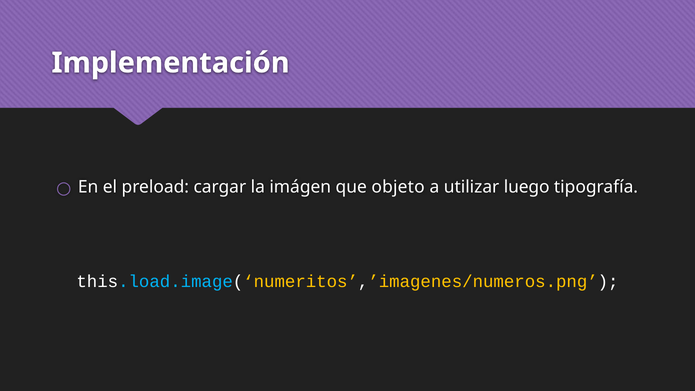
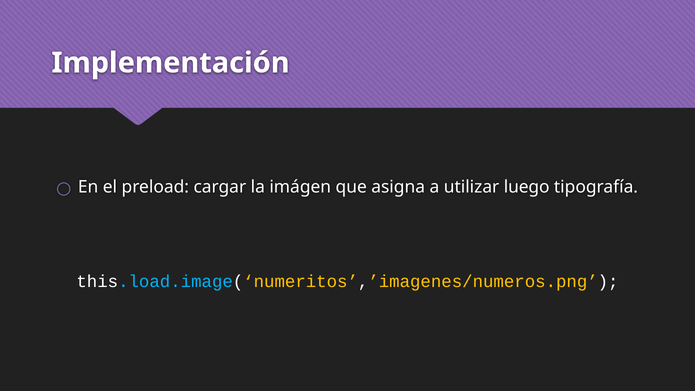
objeto: objeto -> asigna (398, 187)
